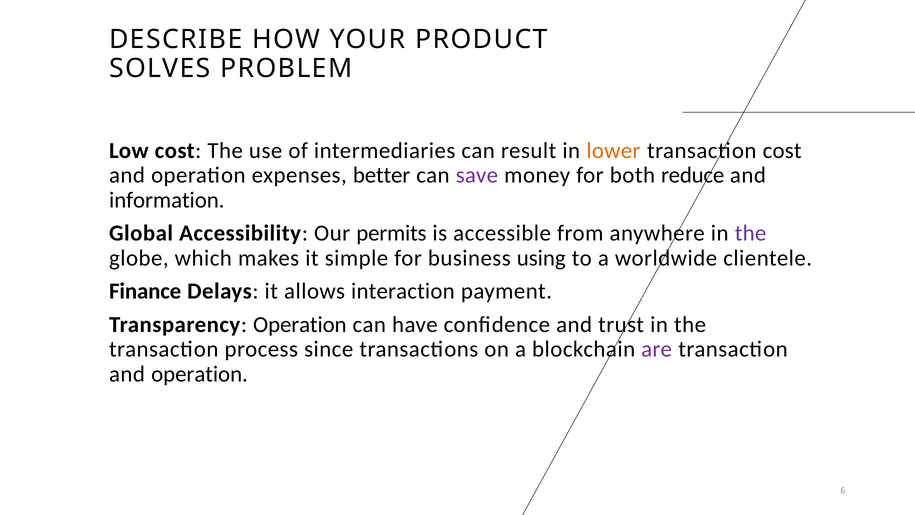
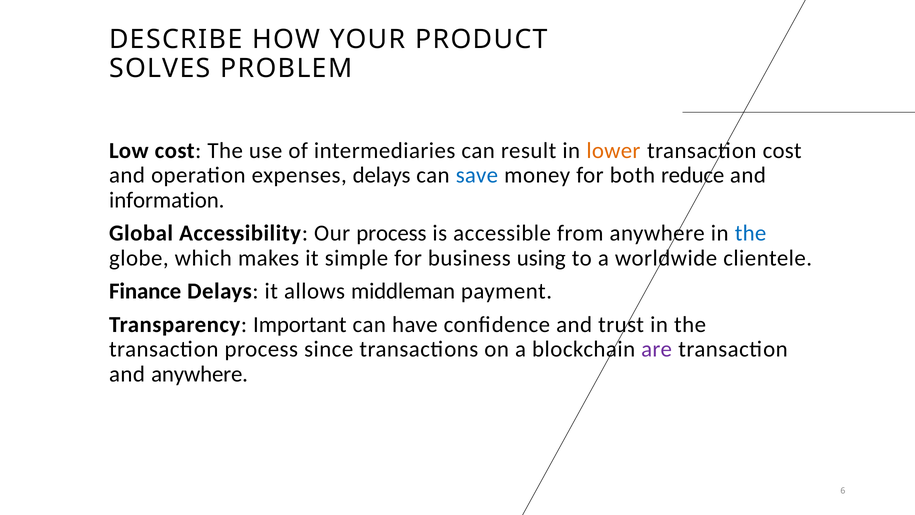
expenses better: better -> delays (382, 175)
save colour: purple -> blue (477, 175)
Our permits: permits -> process (391, 233)
the colour: purple -> blue (751, 233)
interaction: interaction -> middleman (403, 291)
Transparency Operation: Operation -> Important (300, 324)
operation: operation -> anywhere (200, 374)
